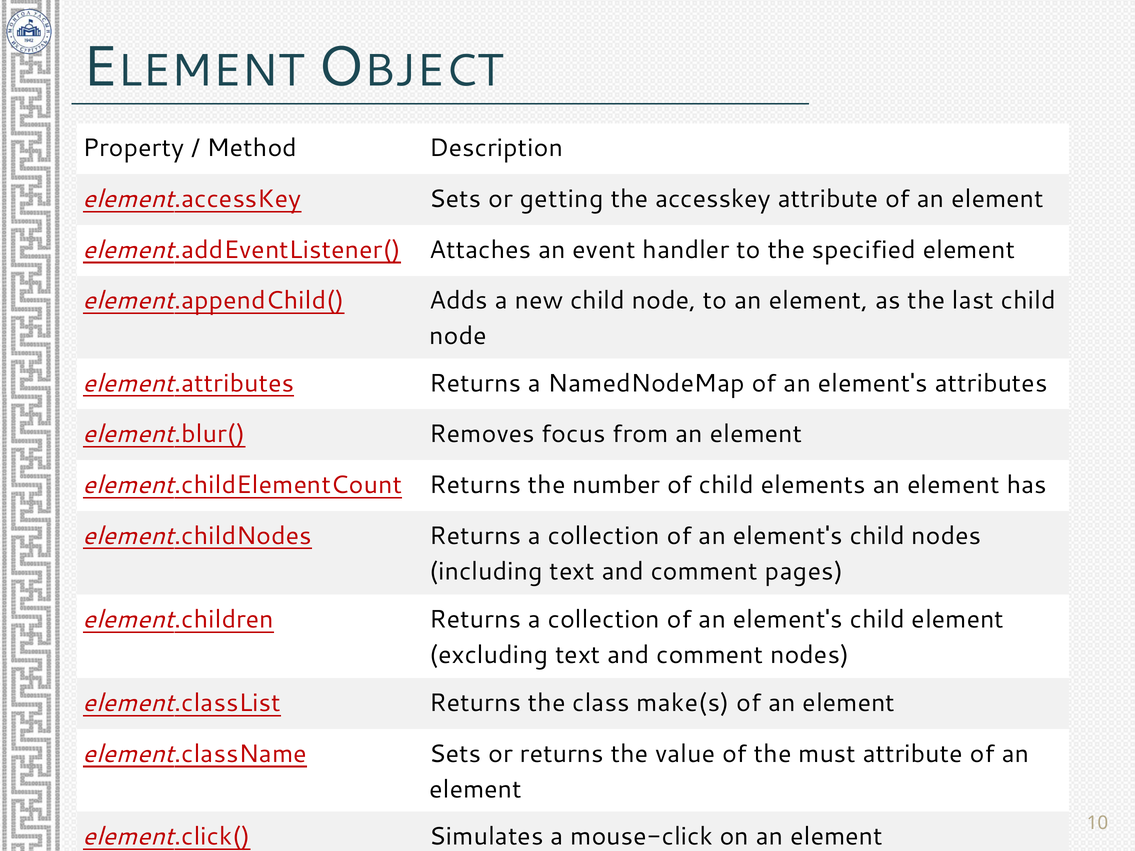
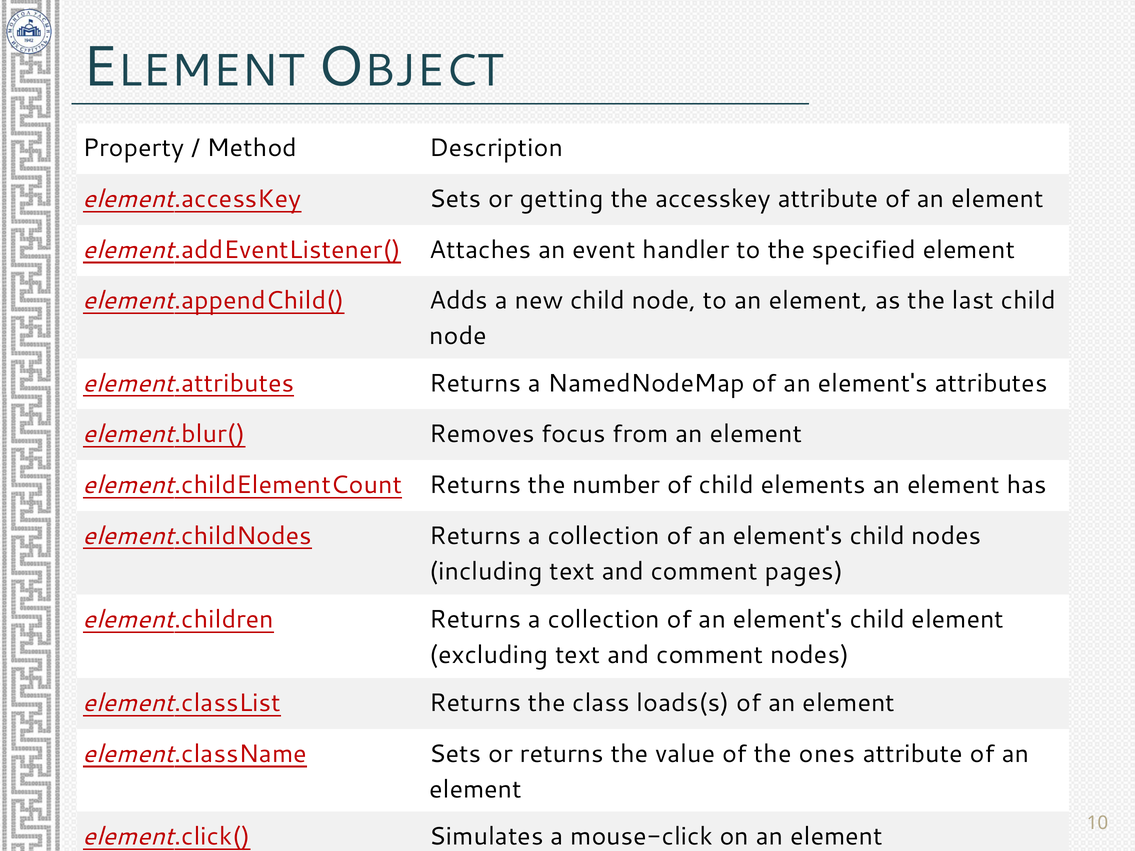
make(s: make(s -> loads(s (683, 703)
must: must -> ones (827, 754)
